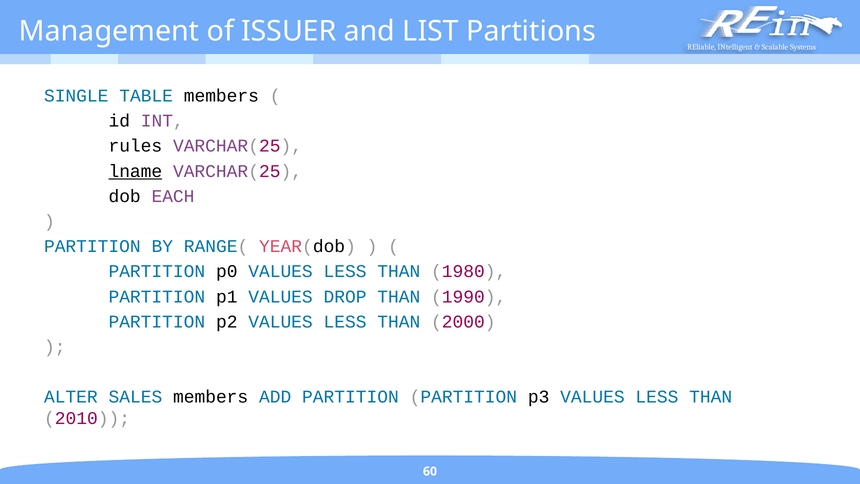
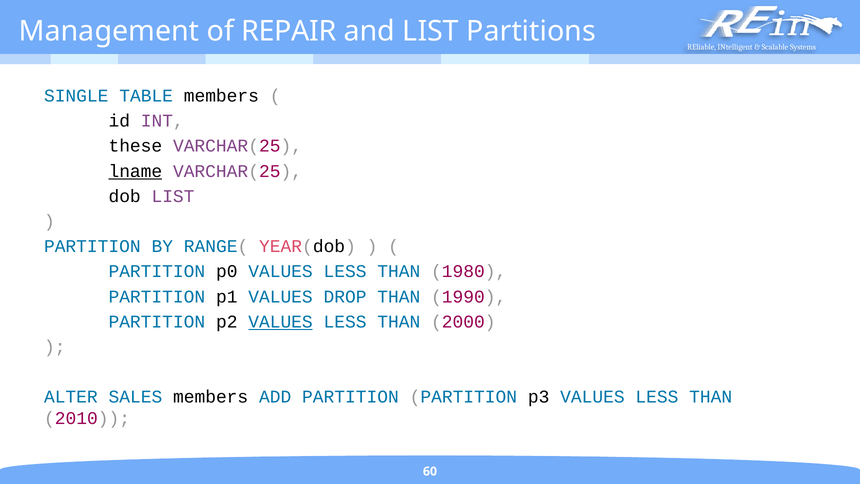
ISSUER: ISSUER -> REPAIR (289, 31)
rules: rules -> these (135, 146)
dob EACH: EACH -> LIST (173, 196)
VALUES underline: none -> present (281, 322)
